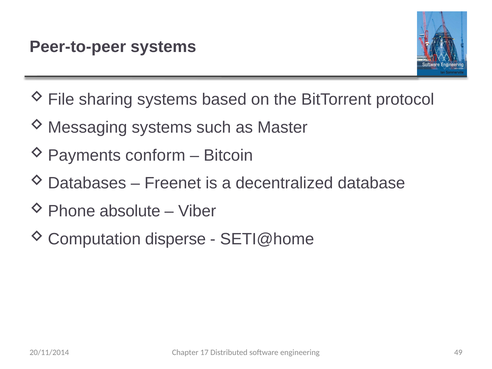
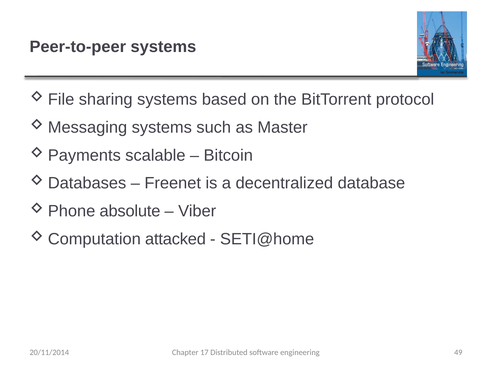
conform: conform -> scalable (155, 155)
disperse: disperse -> attacked (175, 239)
